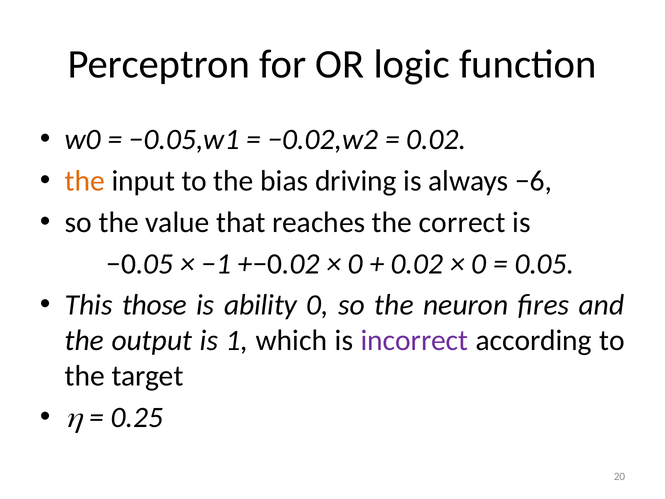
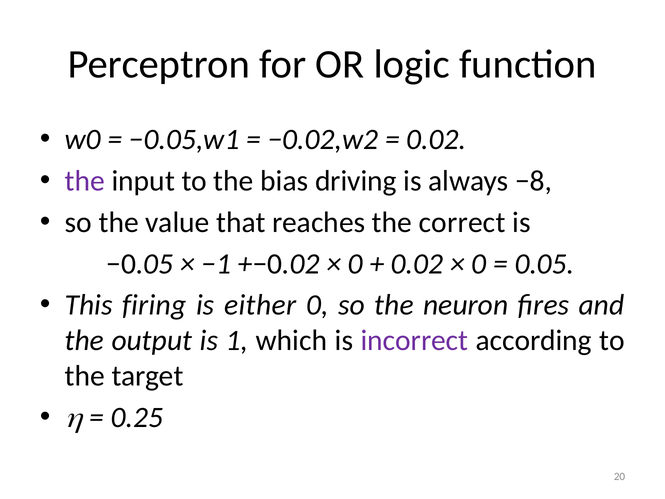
the colour: orange -> purple (85, 181)
−6: −6 -> −8 (534, 181)
those: those -> firing (154, 305)
ability: ability -> either (260, 305)
